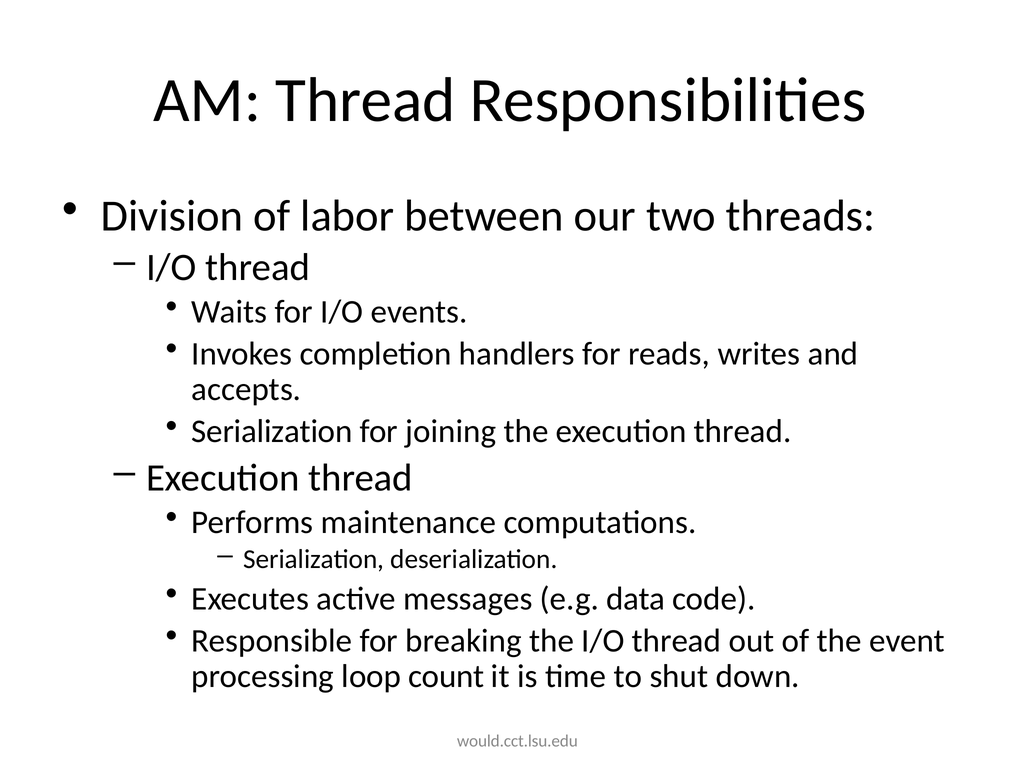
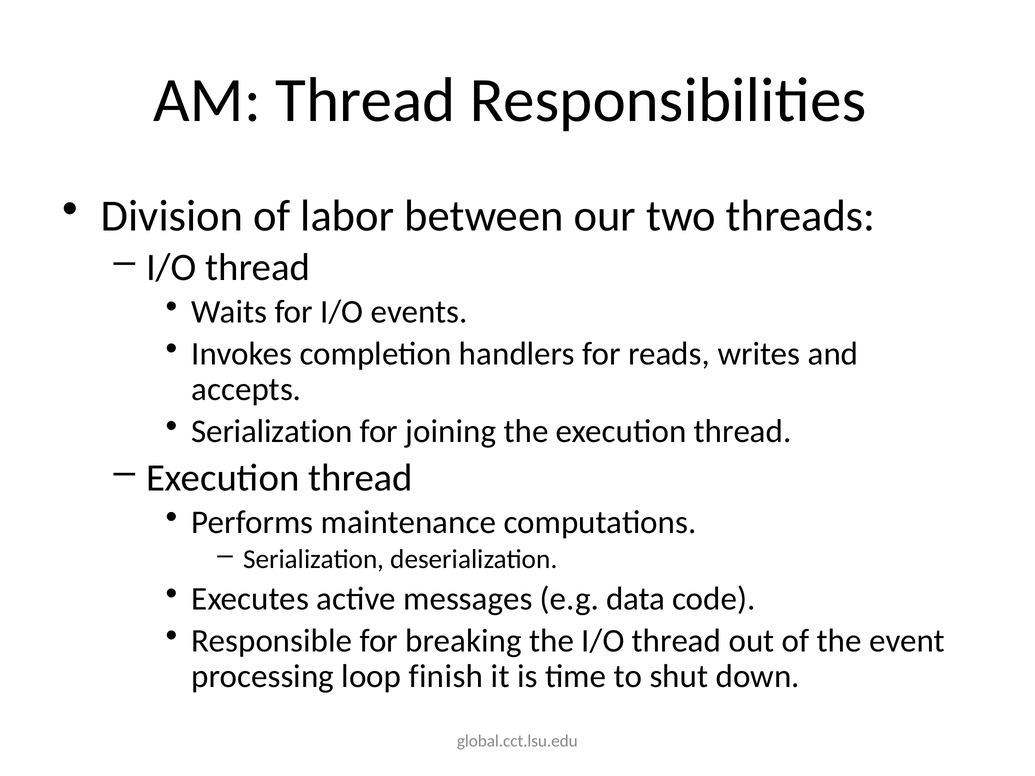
count: count -> finish (446, 677)
would.cct.lsu.edu: would.cct.lsu.edu -> global.cct.lsu.edu (517, 741)
